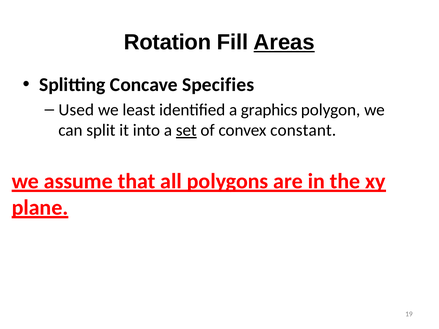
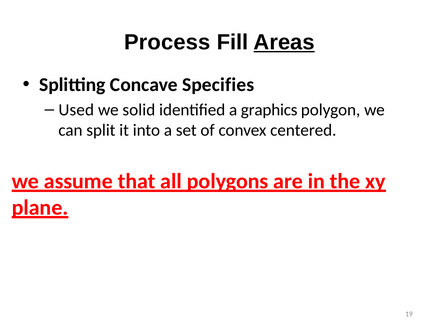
Rotation: Rotation -> Process (167, 42)
least: least -> solid (139, 110)
set underline: present -> none (186, 130)
constant: constant -> centered (303, 130)
